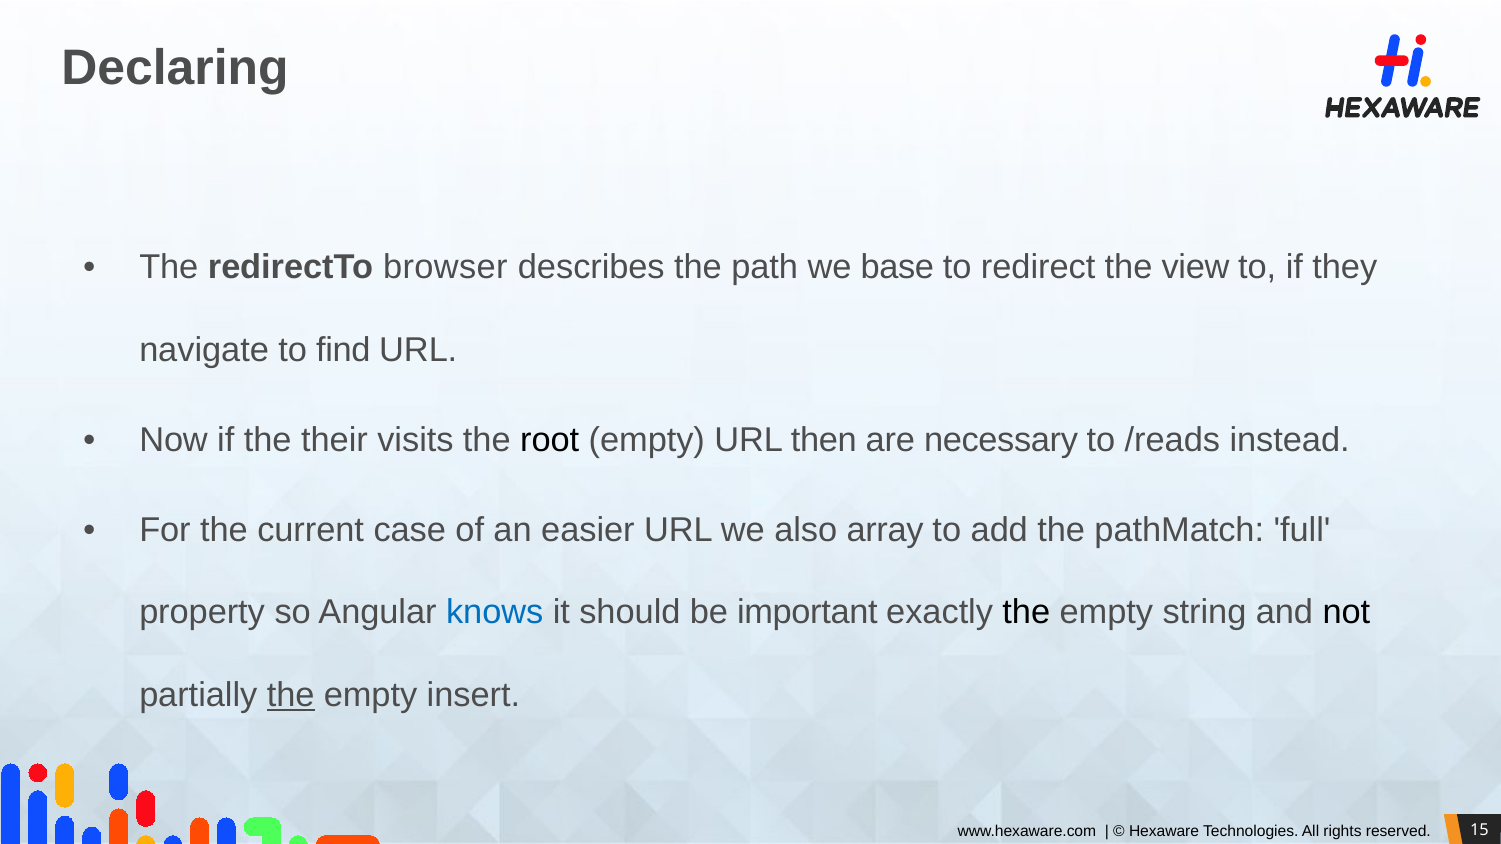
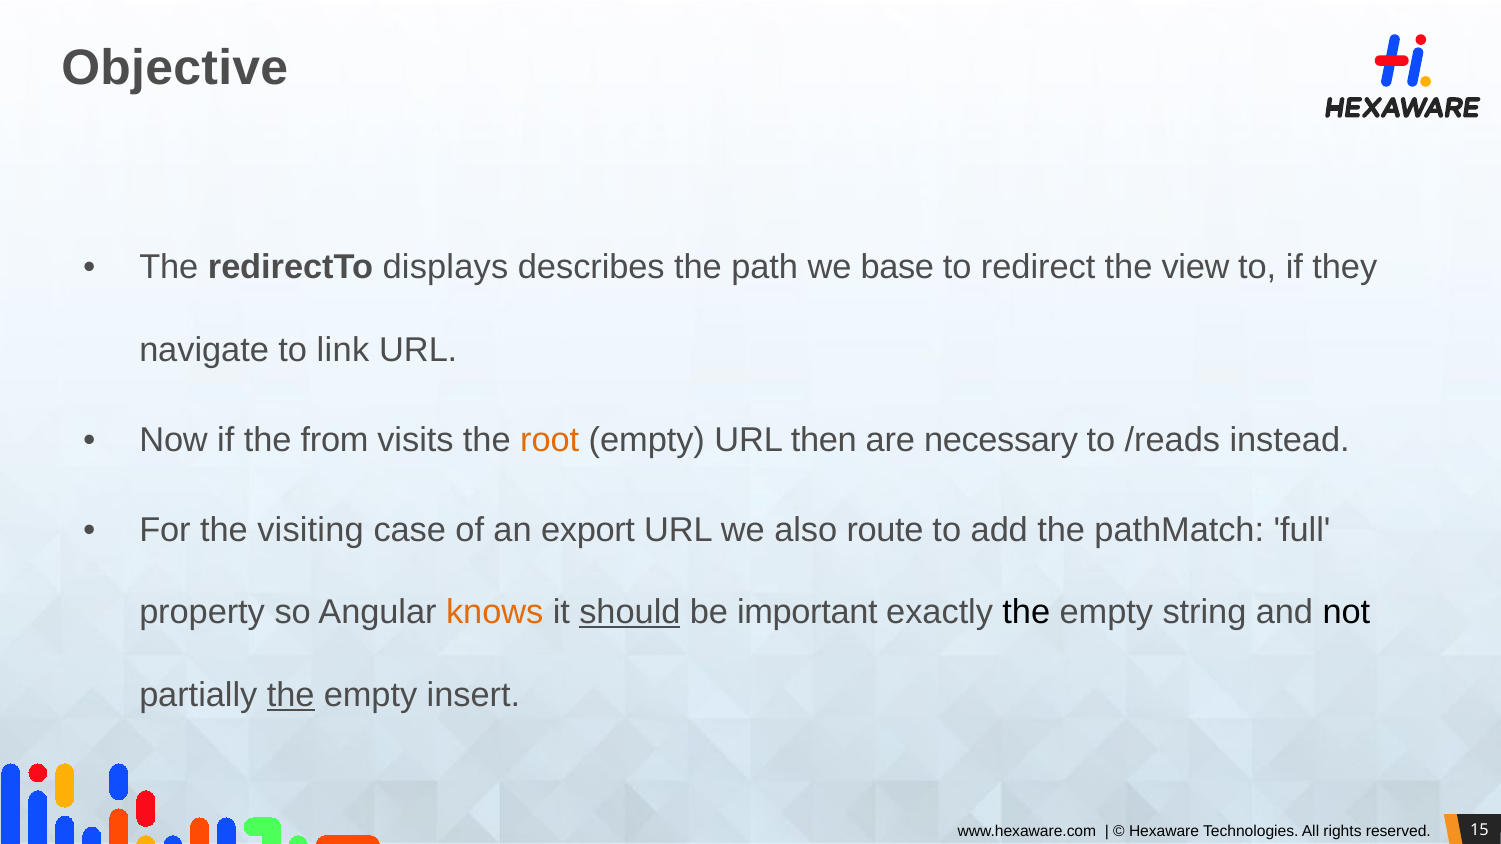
Declaring: Declaring -> Objective (175, 68)
browser: browser -> displays (445, 268)
find: find -> link (343, 350)
their: their -> from (335, 440)
root colour: black -> orange (550, 440)
current: current -> visiting (311, 530)
easier: easier -> export (588, 530)
array: array -> route (885, 530)
knows colour: blue -> orange (495, 613)
should underline: none -> present (630, 613)
